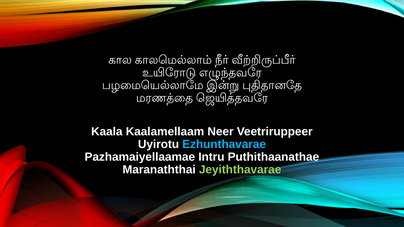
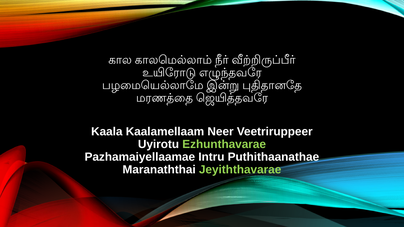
Ezhunthavarae colour: light blue -> light green (224, 145)
